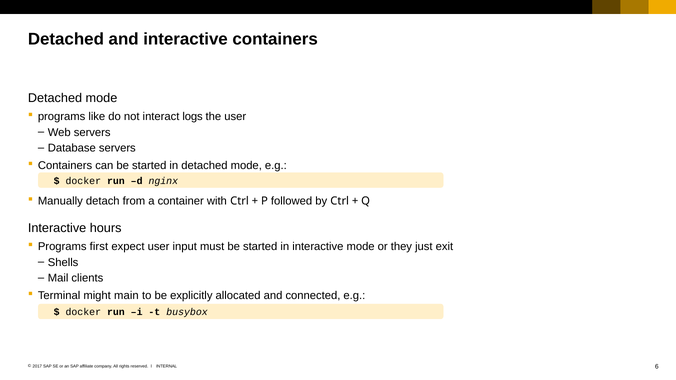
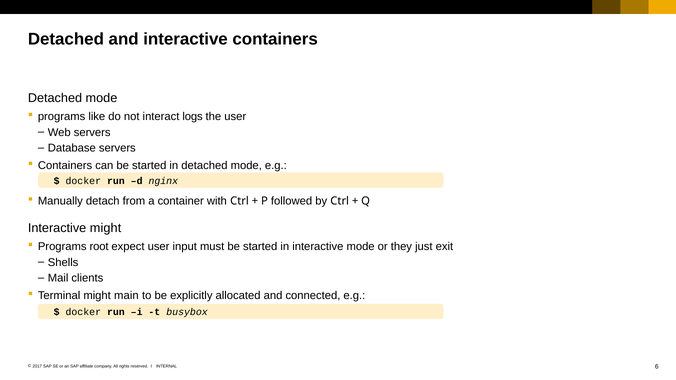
Interactive hours: hours -> might (106, 228)
first: first -> root (99, 247)
